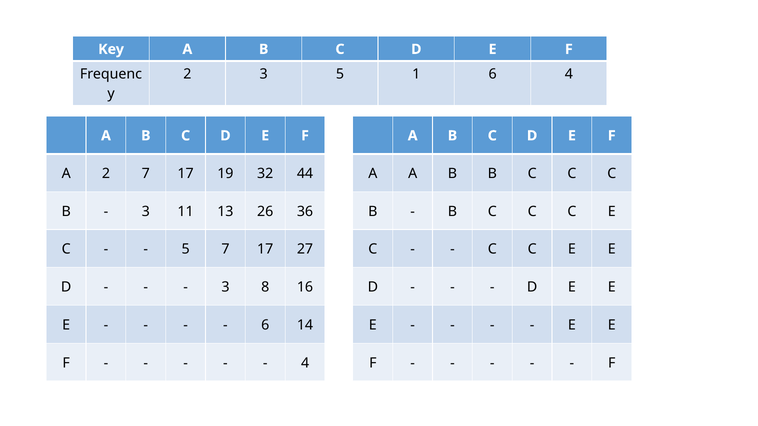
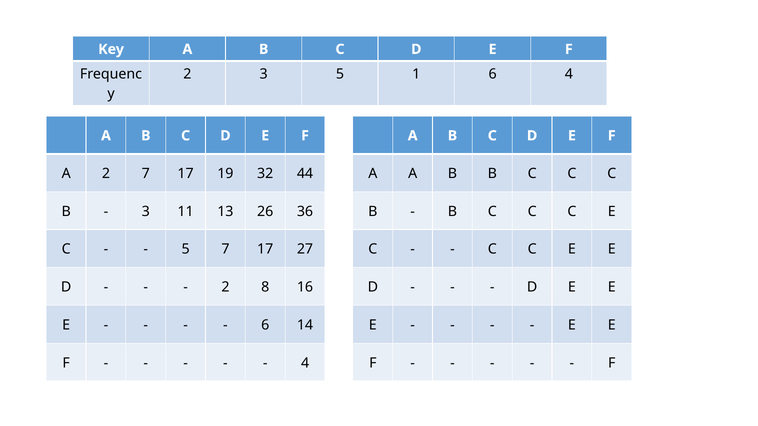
3: 3 -> 2 (225, 287)
